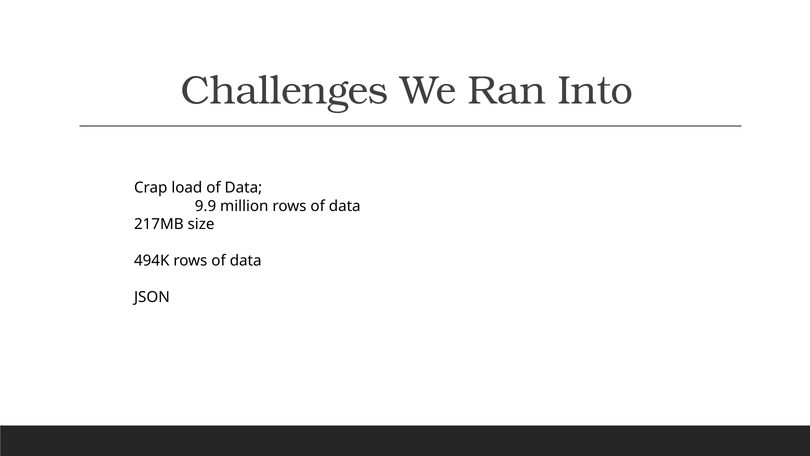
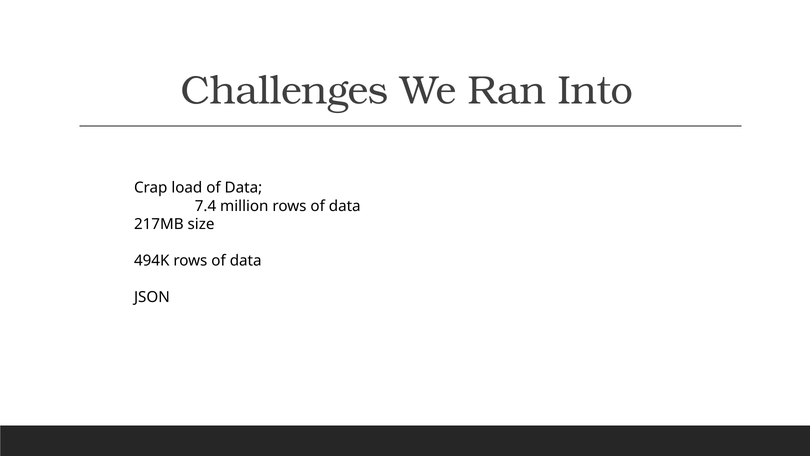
9.9: 9.9 -> 7.4 (206, 206)
